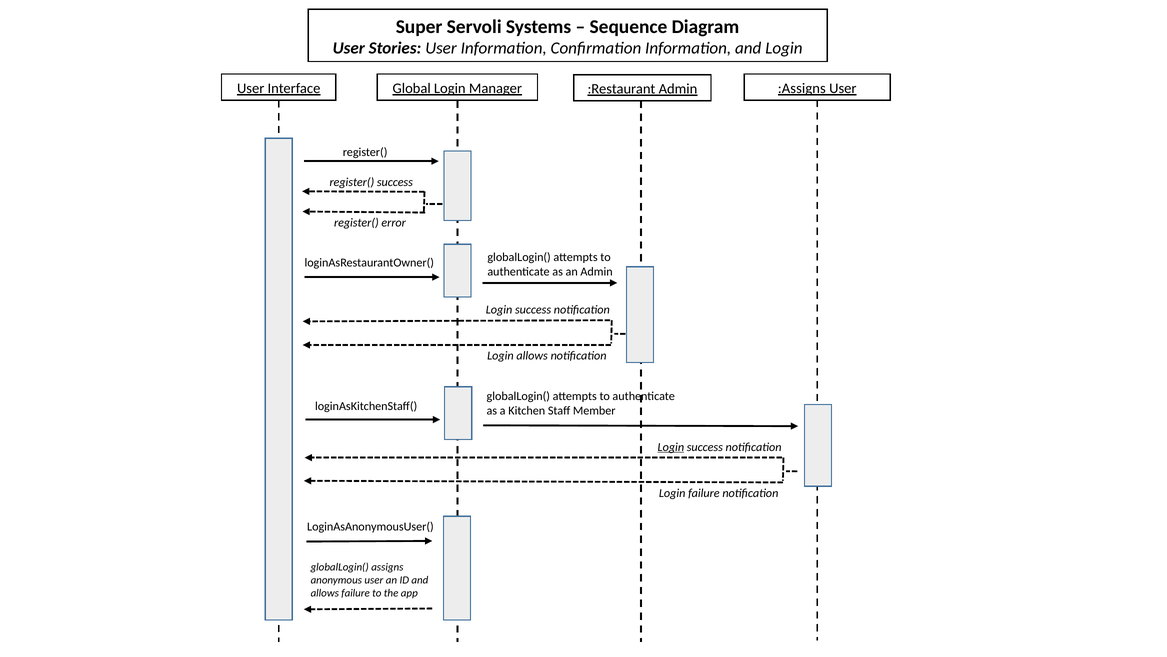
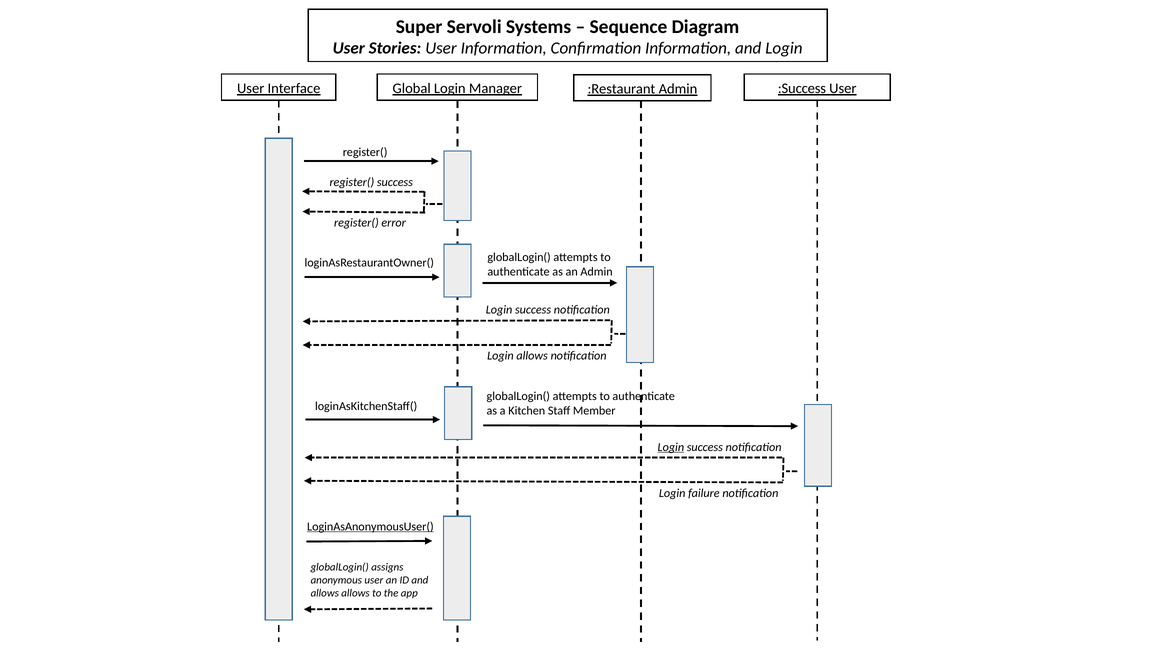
:Assigns: :Assigns -> :Success (802, 88)
LoginAsAnonymousUser( underline: none -> present (370, 526)
allows failure: failure -> allows (356, 593)
